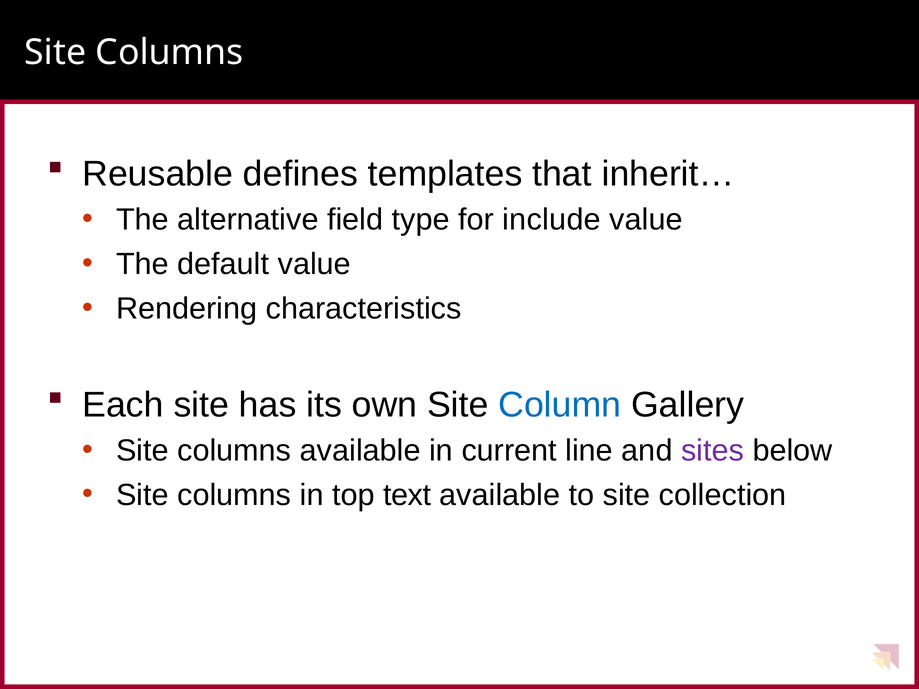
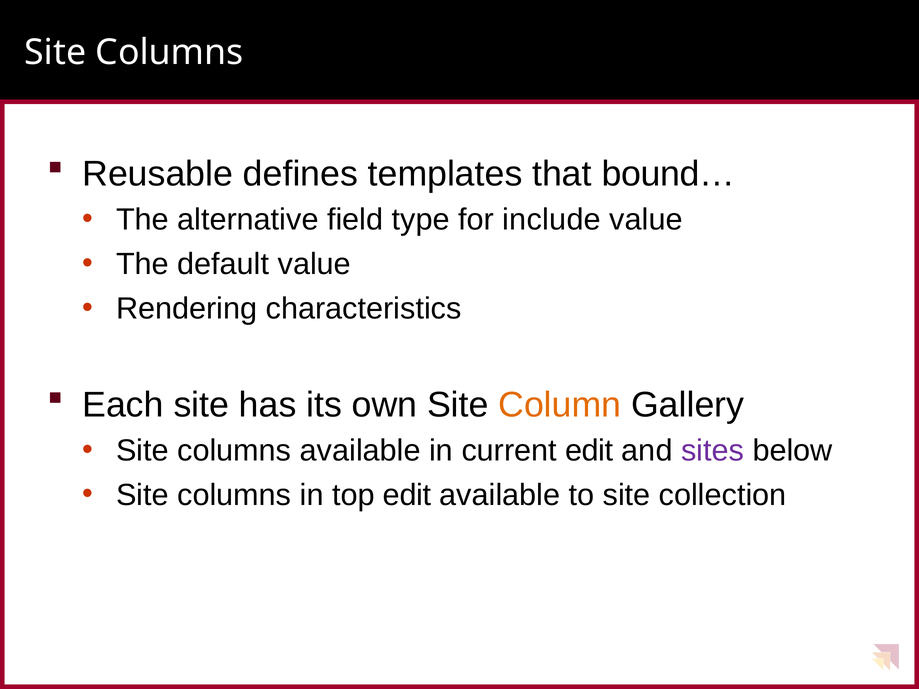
inherit…: inherit… -> bound… (668, 174)
Column colour: blue -> orange (560, 405)
current line: line -> edit (589, 451)
top text: text -> edit (407, 495)
